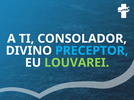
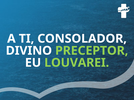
PRECEPTOR colour: light blue -> light green (92, 51)
